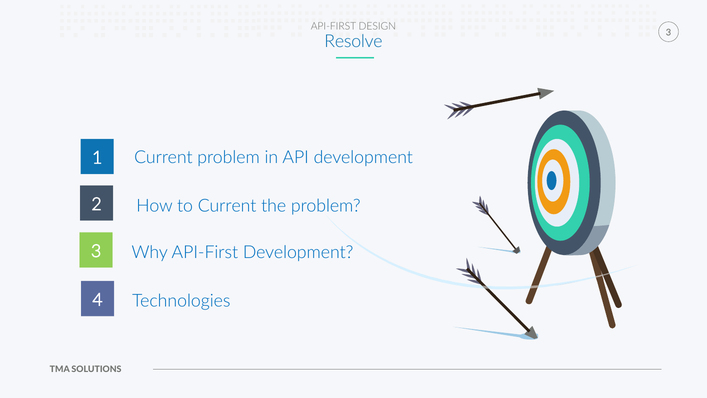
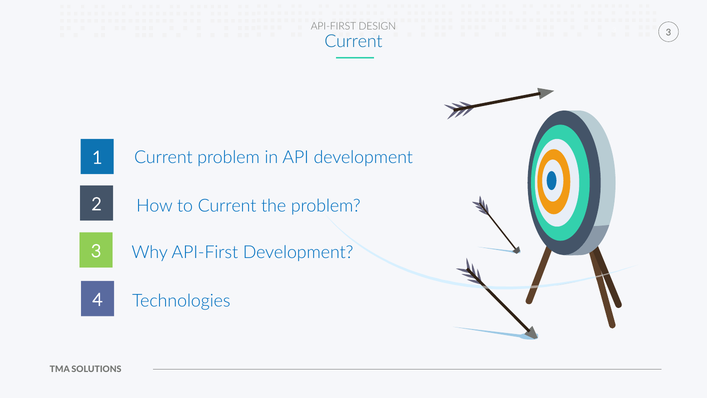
Resolve: Resolve -> Current (353, 41)
